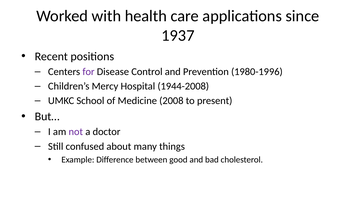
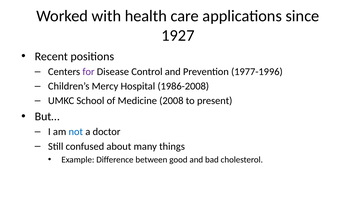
1937: 1937 -> 1927 (178, 36)
1980-1996: 1980-1996 -> 1977-1996 (257, 72)
1944-2008: 1944-2008 -> 1986-2008 (183, 86)
not colour: purple -> blue (76, 132)
